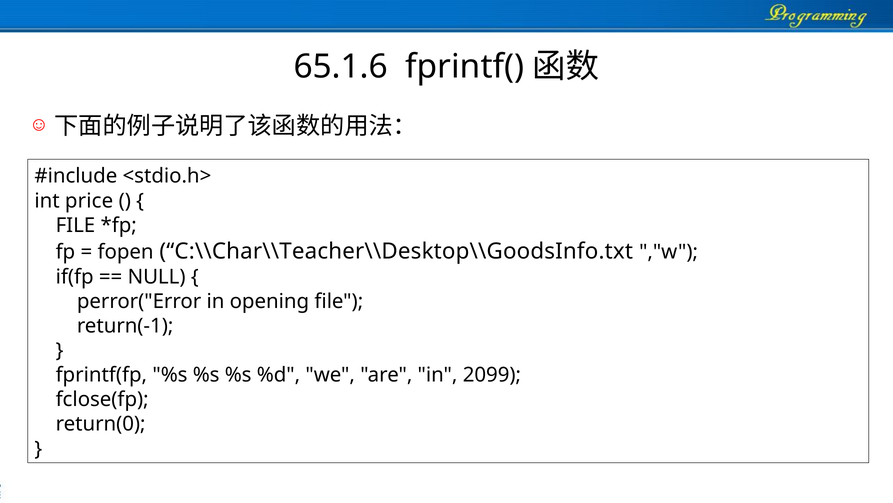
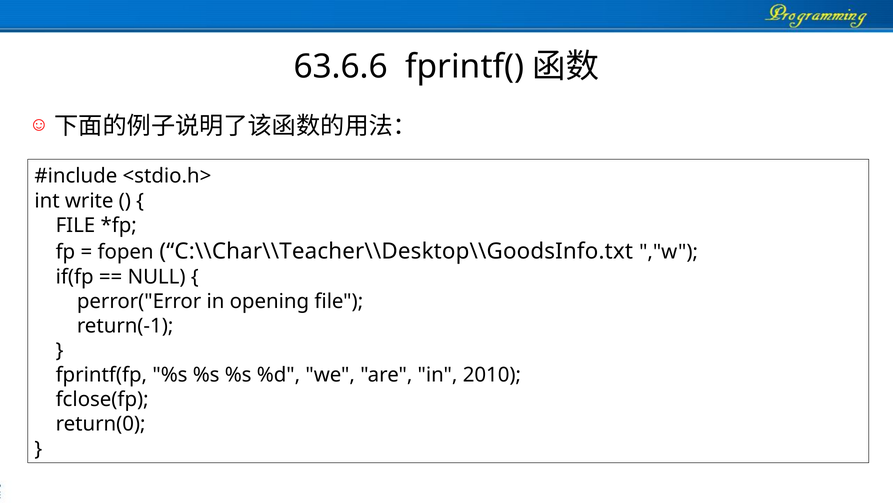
65.1.6: 65.1.6 -> 63.6.6 (341, 67)
price: price -> write (89, 200)
2099: 2099 -> 2010 (492, 375)
